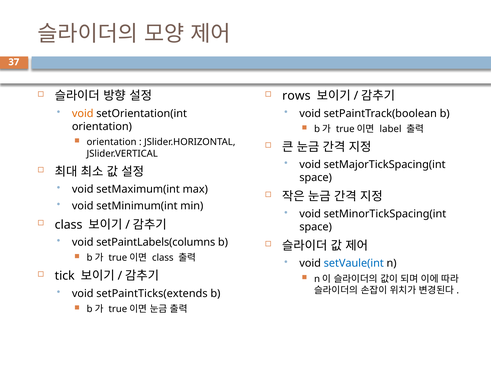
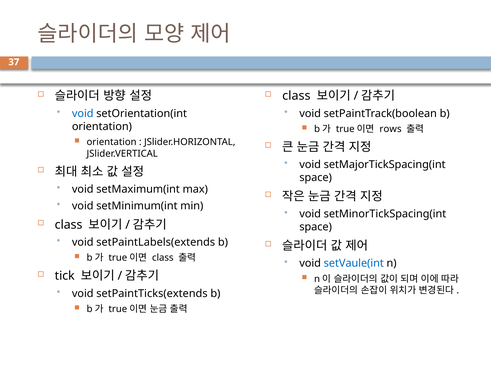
rows: rows -> class (296, 96)
void colour: orange -> blue (83, 114)
label: label -> rows (391, 129)
setPaintLabels(columns: setPaintLabels(columns -> setPaintLabels(extends (156, 242)
